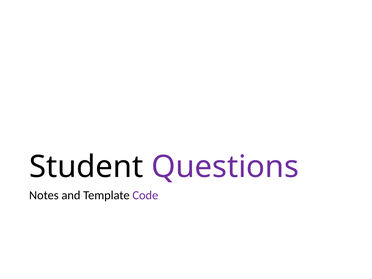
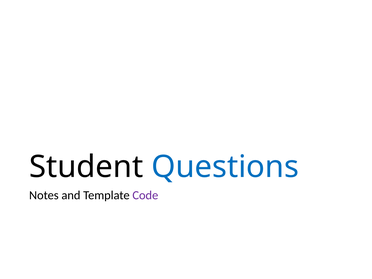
Questions colour: purple -> blue (225, 167)
